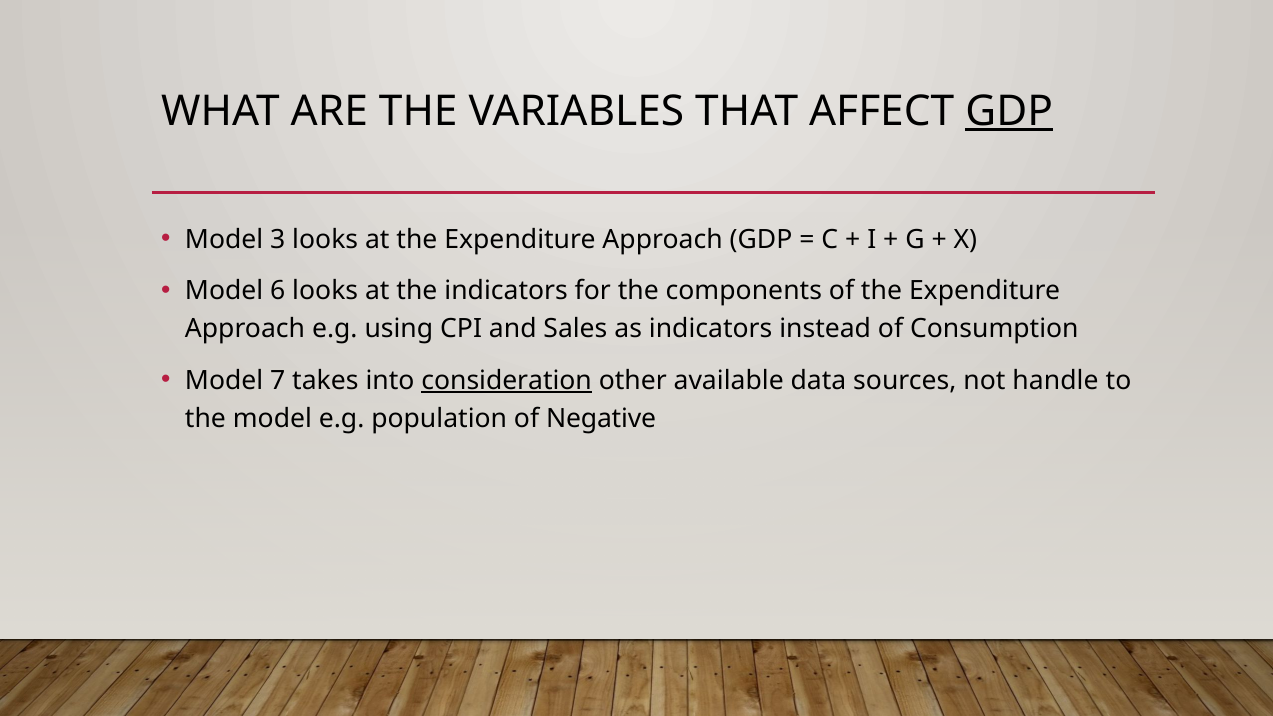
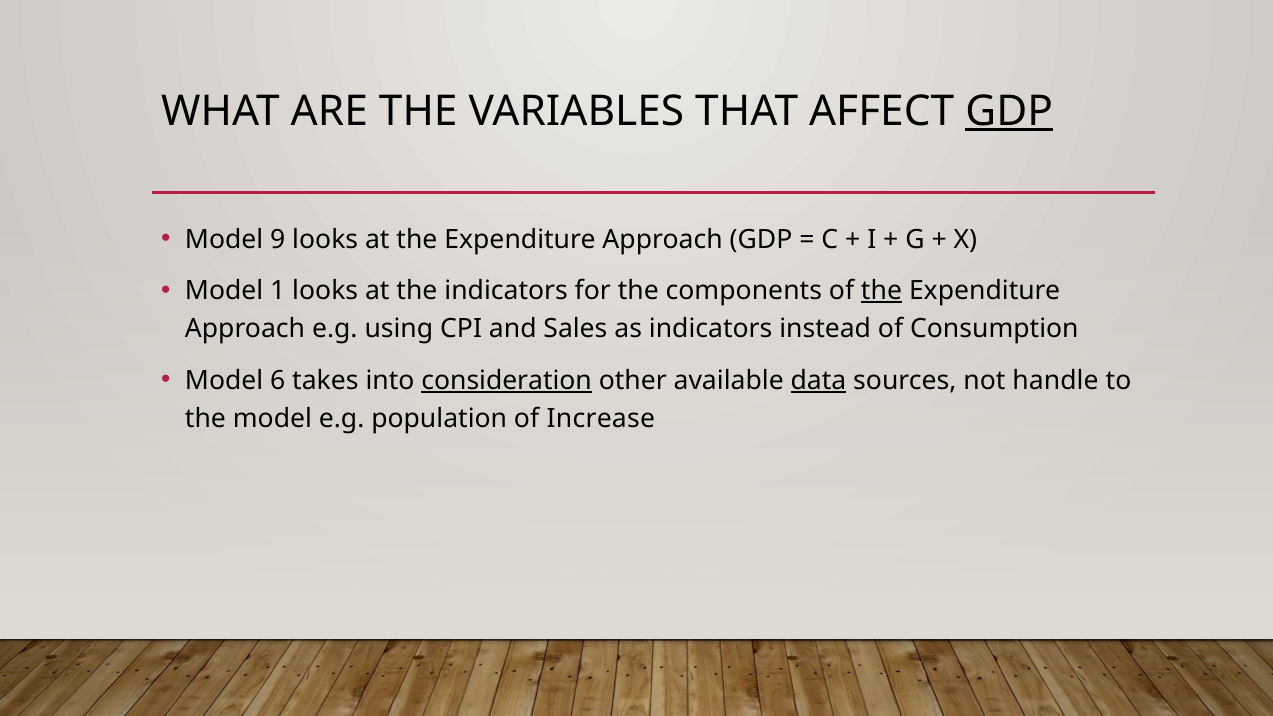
3: 3 -> 9 (278, 239)
6: 6 -> 1 (278, 291)
the underline: none -> present (881, 291)
7: 7 -> 6 (278, 380)
data underline: none -> present (818, 380)
Negative: Negative -> Increase (601, 419)
